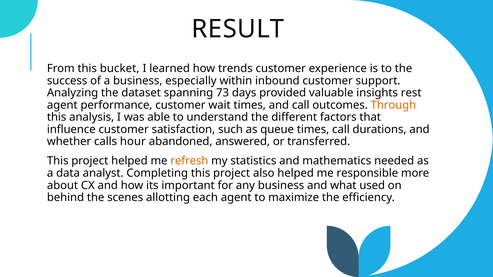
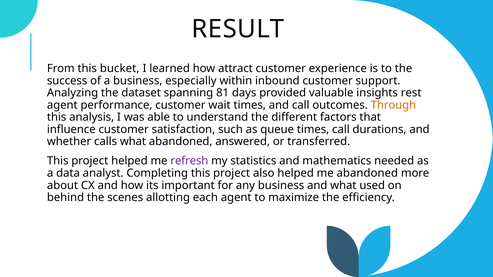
trends: trends -> attract (235, 69)
73: 73 -> 81 (223, 93)
calls hour: hour -> what (133, 142)
refresh colour: orange -> purple (189, 161)
me responsible: responsible -> abandoned (367, 173)
